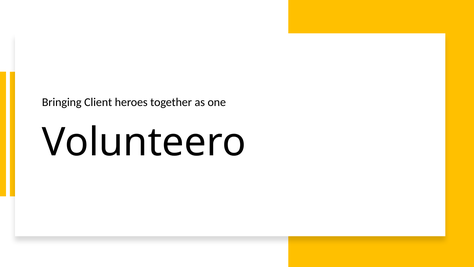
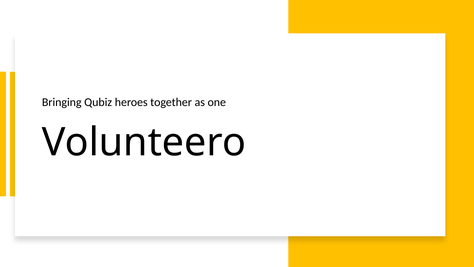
Client: Client -> Qubiz (98, 102)
